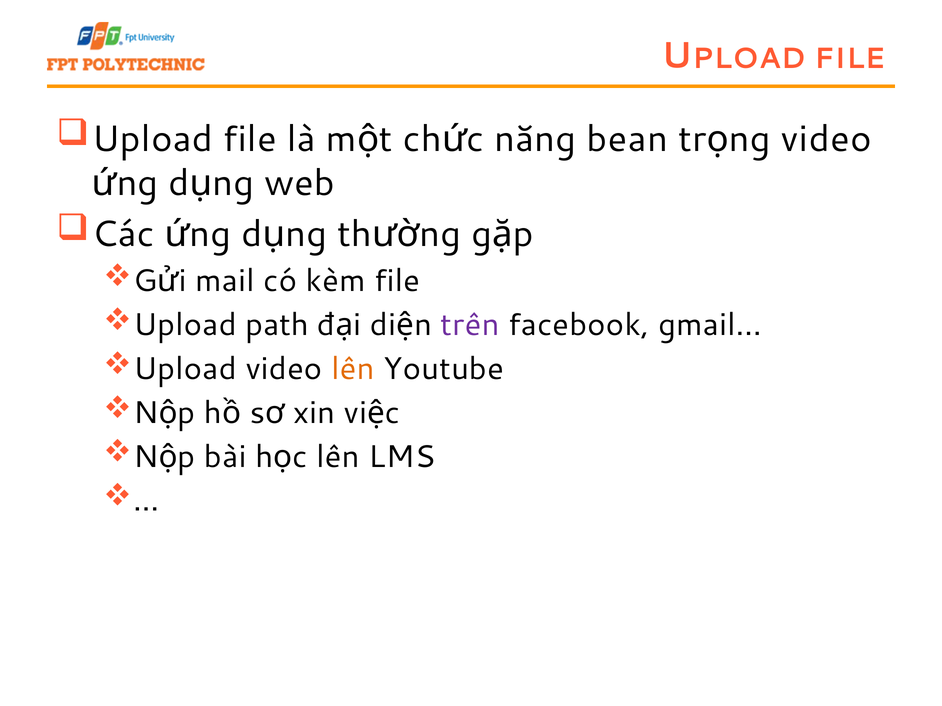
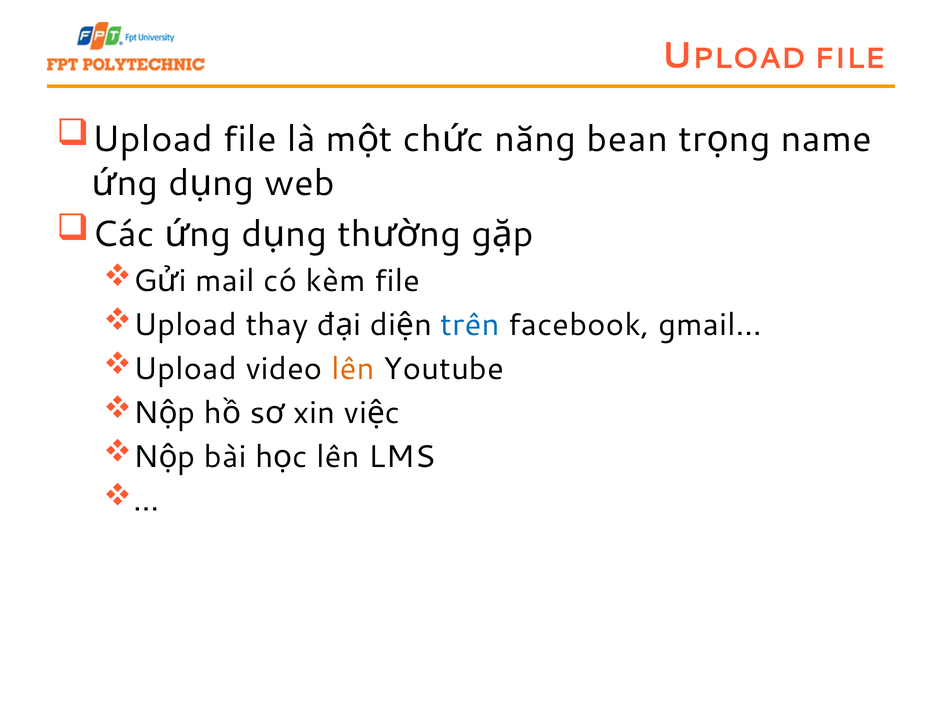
video: video -> name (826, 139)
path: path -> thay (277, 325)
trên colour: purple -> blue (470, 325)
